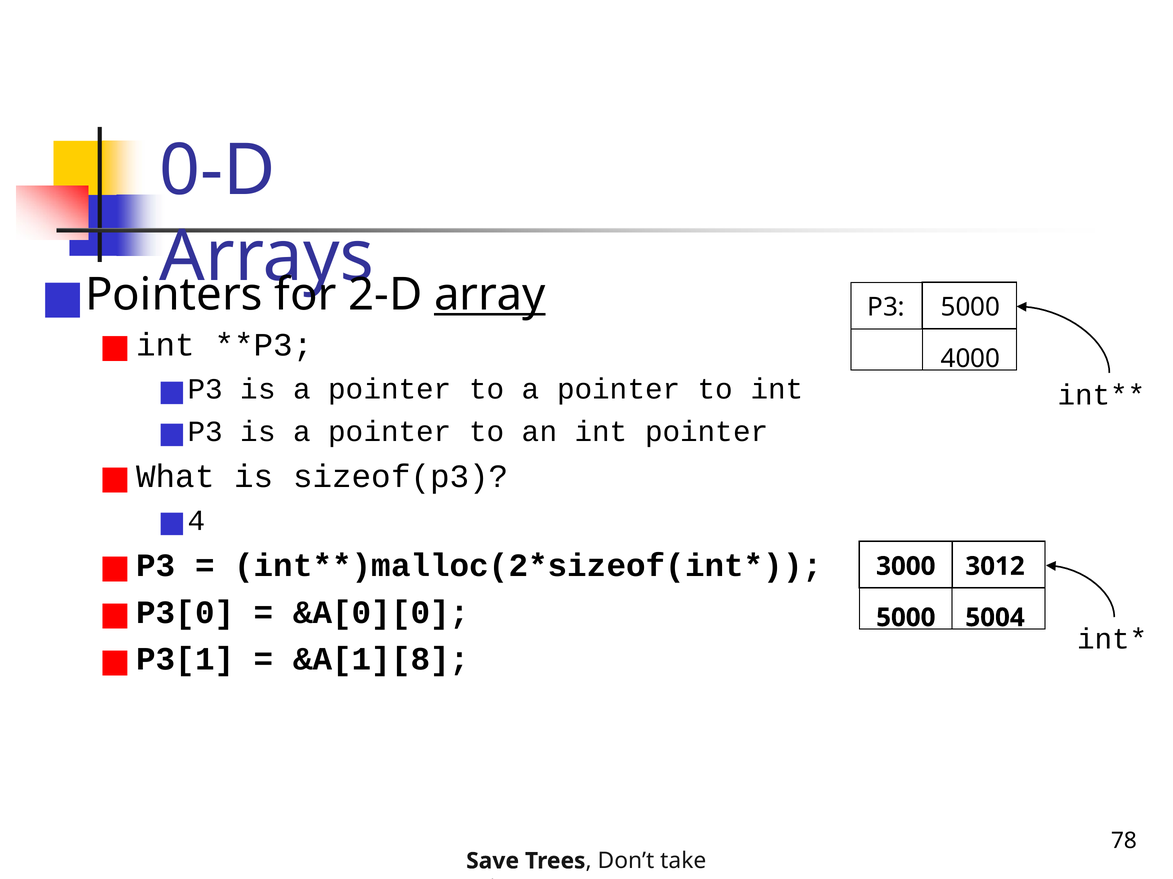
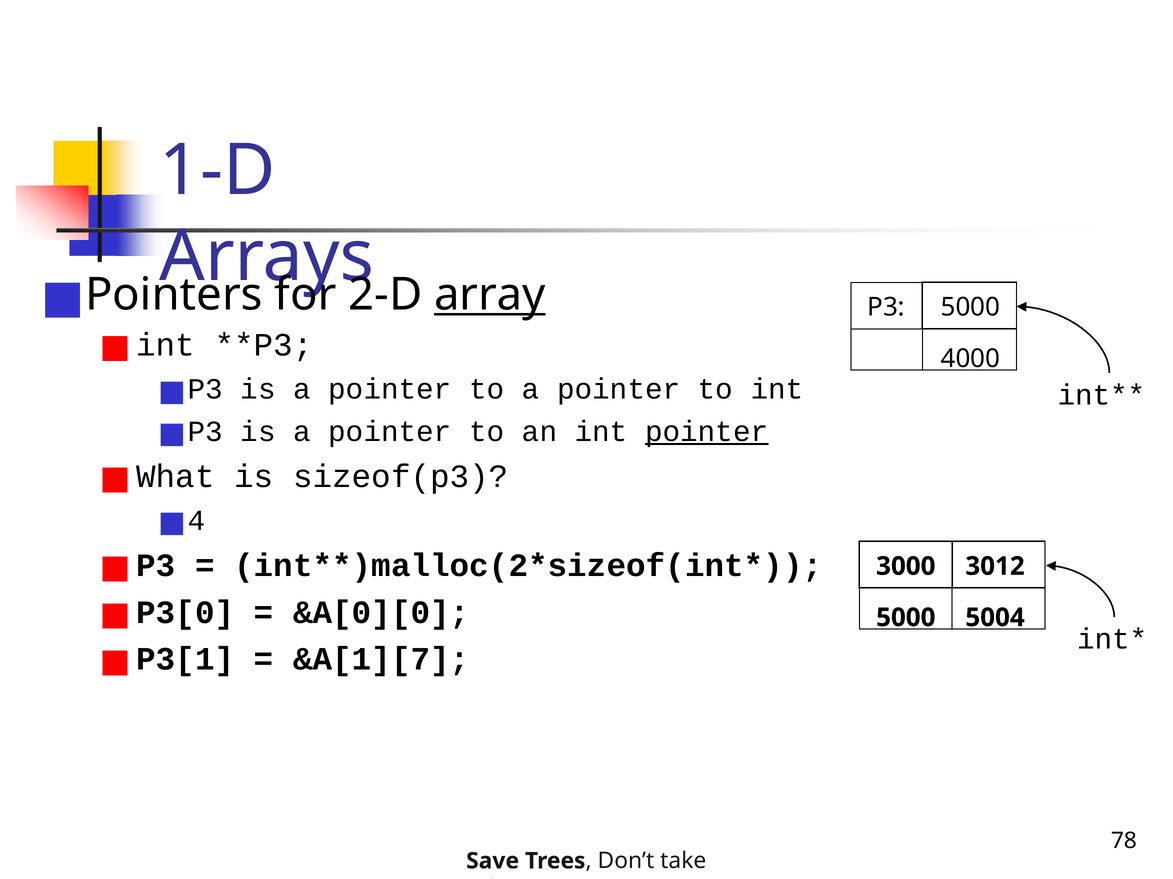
0-D: 0-D -> 1-D (218, 171)
pointer underline: none -> present (707, 432)
&A[1][8: &A[1][8 -> &A[1][7 (381, 660)
